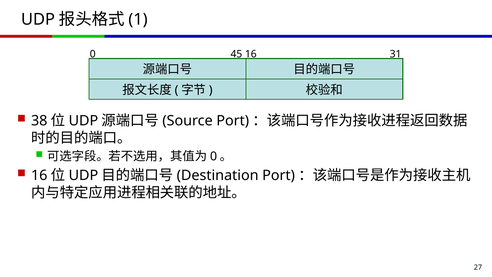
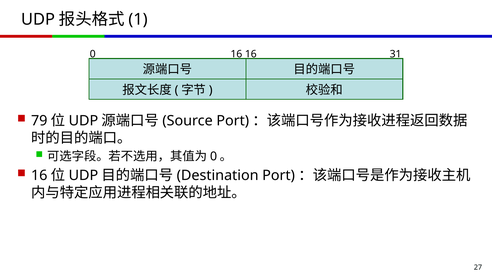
0 45: 45 -> 16 (236, 54)
38: 38 -> 79 (39, 121)
